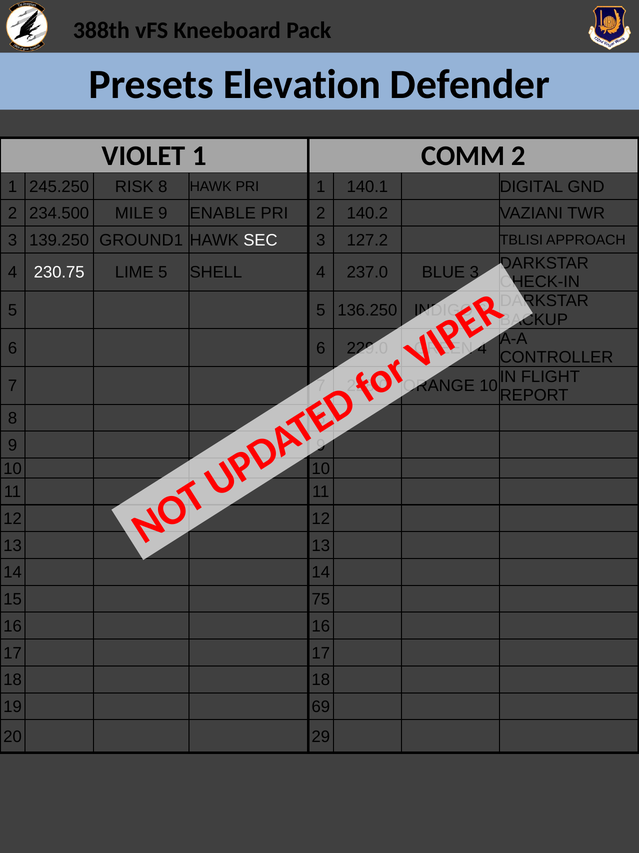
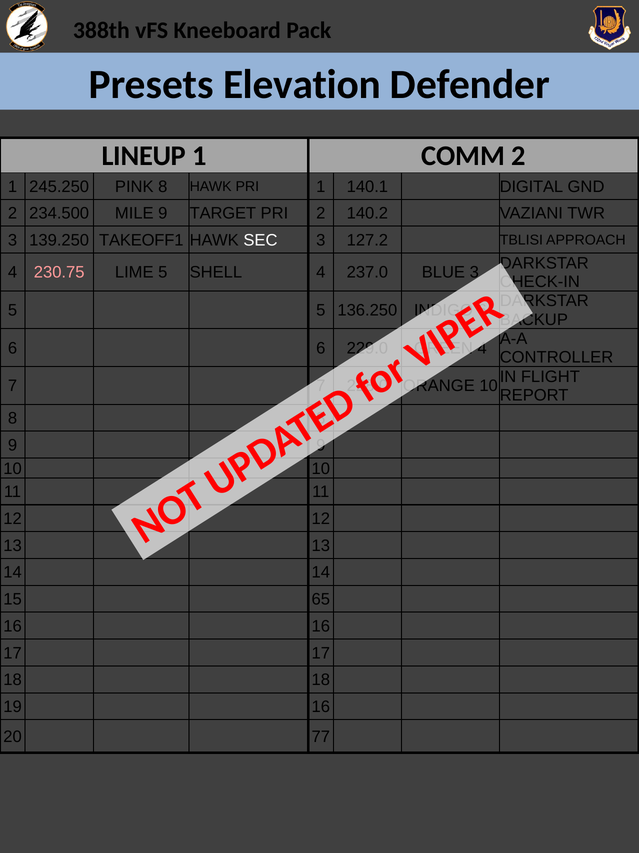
VIOLET: VIOLET -> LINEUP (144, 156)
RISK: RISK -> PINK (134, 186)
ENABLE: ENABLE -> TARGET (223, 213)
GROUND1: GROUND1 -> TAKEOFF1 (141, 240)
230.75 colour: white -> pink (59, 272)
75: 75 -> 65 (321, 599)
19 69: 69 -> 16 (321, 706)
29: 29 -> 77 (321, 736)
